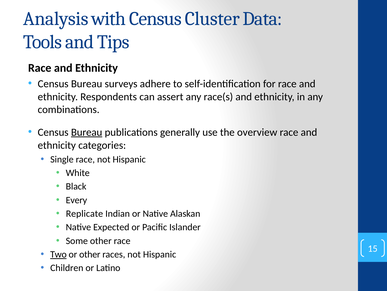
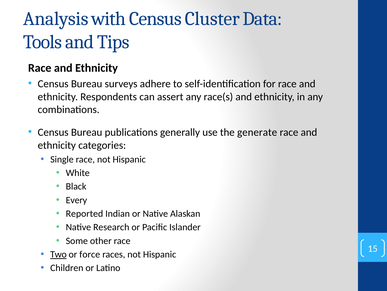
Bureau underline: present -> none (87, 132)
overview: overview -> generate (257, 132)
Replicate: Replicate -> Reported (84, 213)
Expected: Expected -> Research (111, 227)
or other: other -> force (90, 254)
